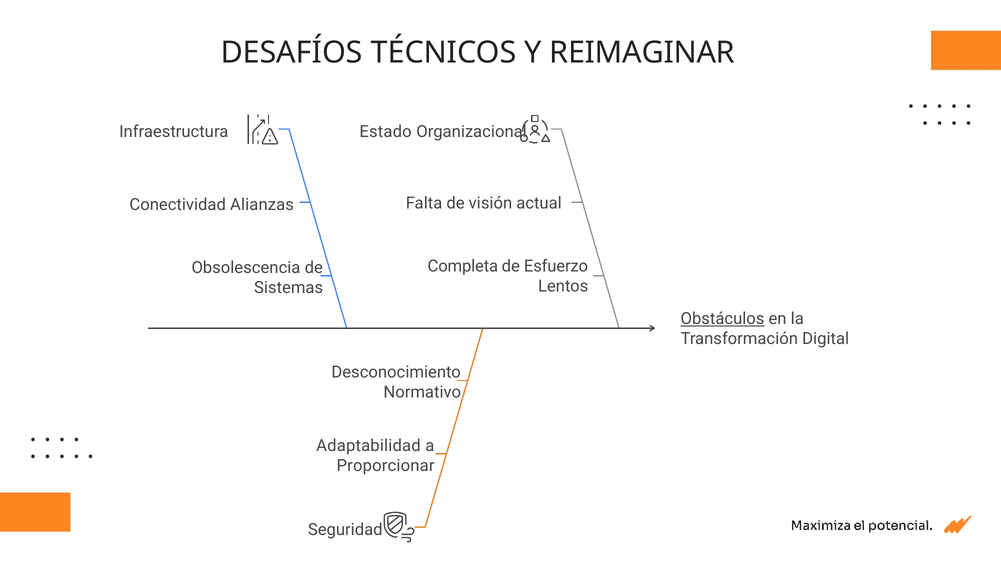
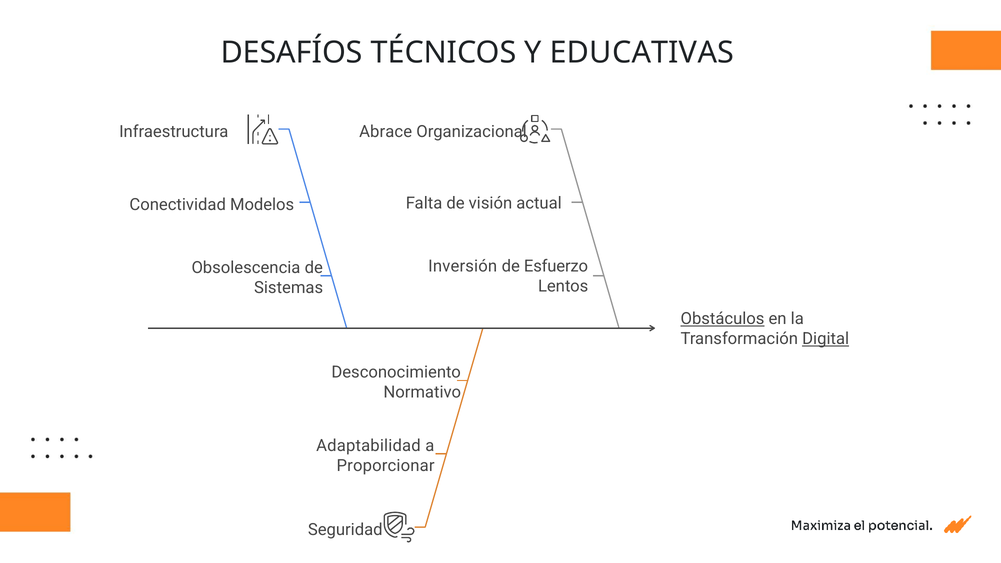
REIMAGINAR: REIMAGINAR -> EDUCATIVAS (642, 52)
Estado: Estado -> Abrace (386, 132)
Alianzas: Alianzas -> Modelos (262, 205)
Completa: Completa -> Inversión (463, 266)
Digital underline: none -> present (826, 339)
